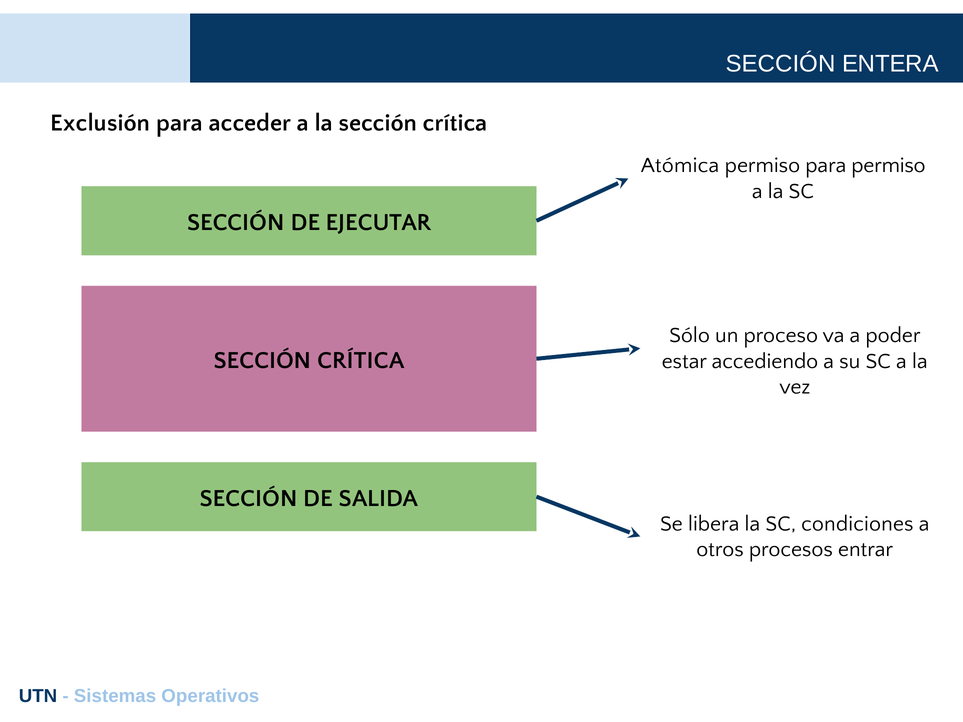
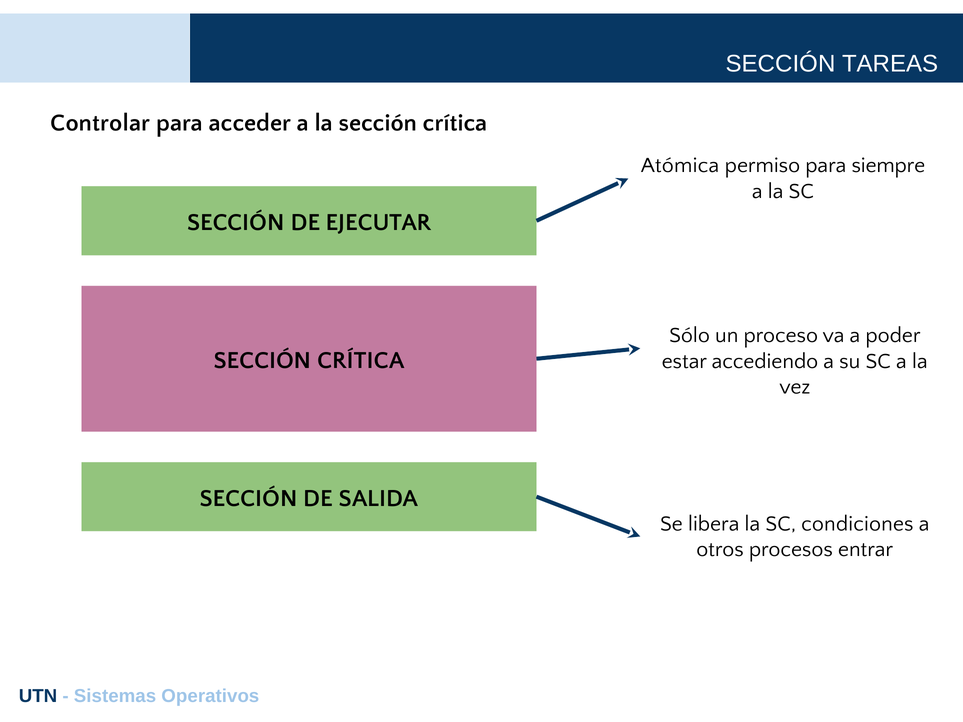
ENTERA: ENTERA -> TAREAS (890, 64)
Exclusión: Exclusión -> Controlar (100, 123)
para permiso: permiso -> siempre (888, 165)
